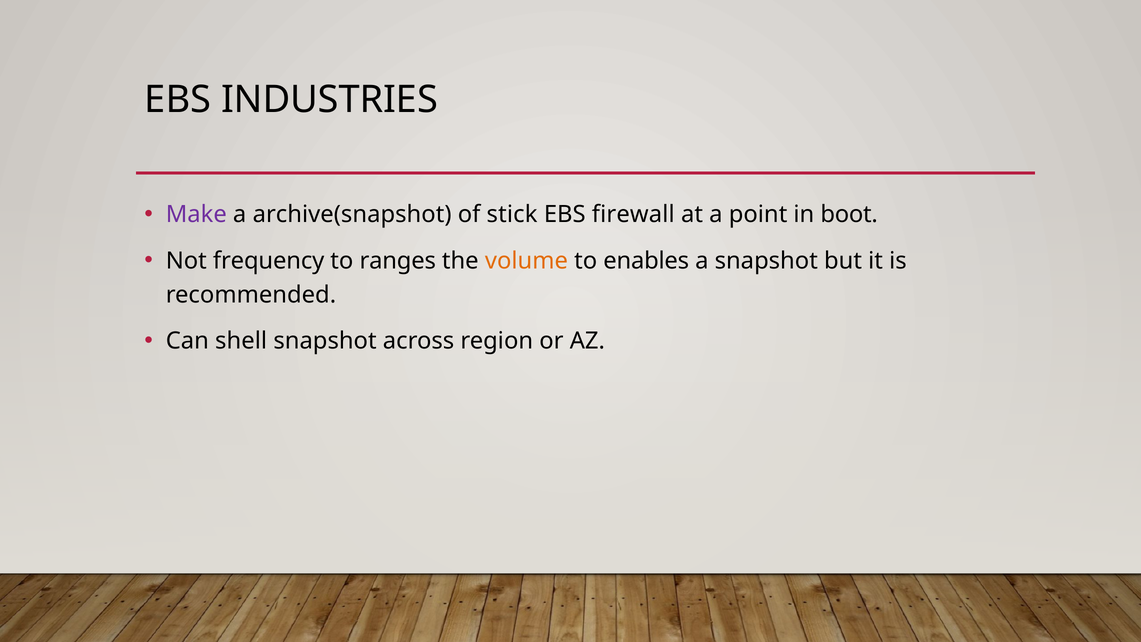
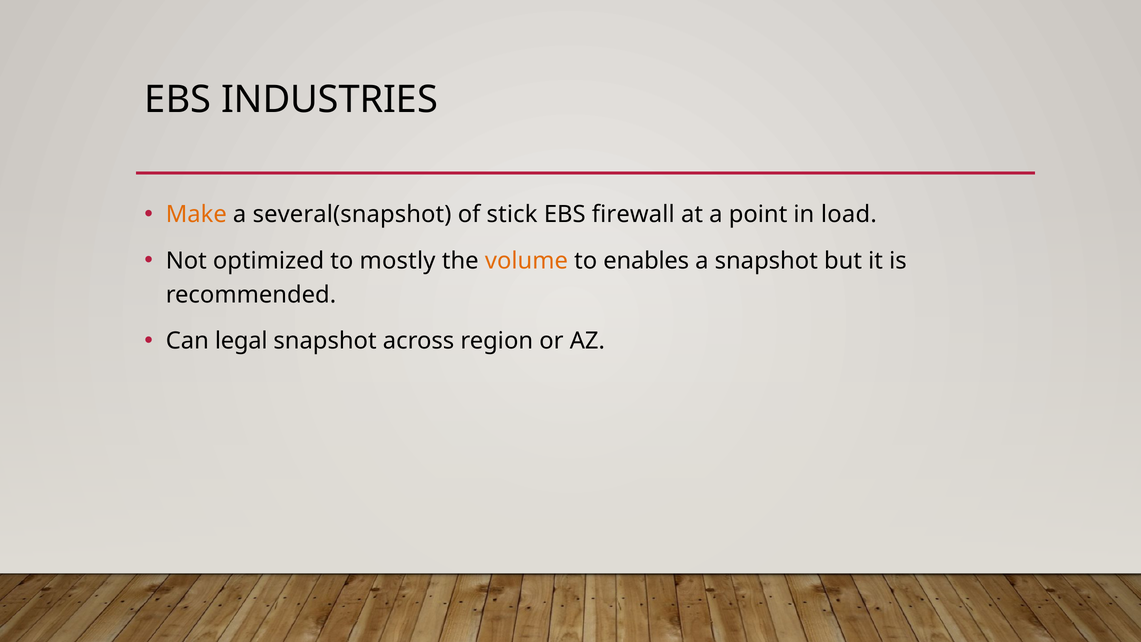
Make colour: purple -> orange (196, 215)
archive(snapshot: archive(snapshot -> several(snapshot (352, 215)
boot: boot -> load (849, 215)
frequency: frequency -> optimized (269, 261)
ranges: ranges -> mostly (398, 261)
shell: shell -> legal (241, 341)
